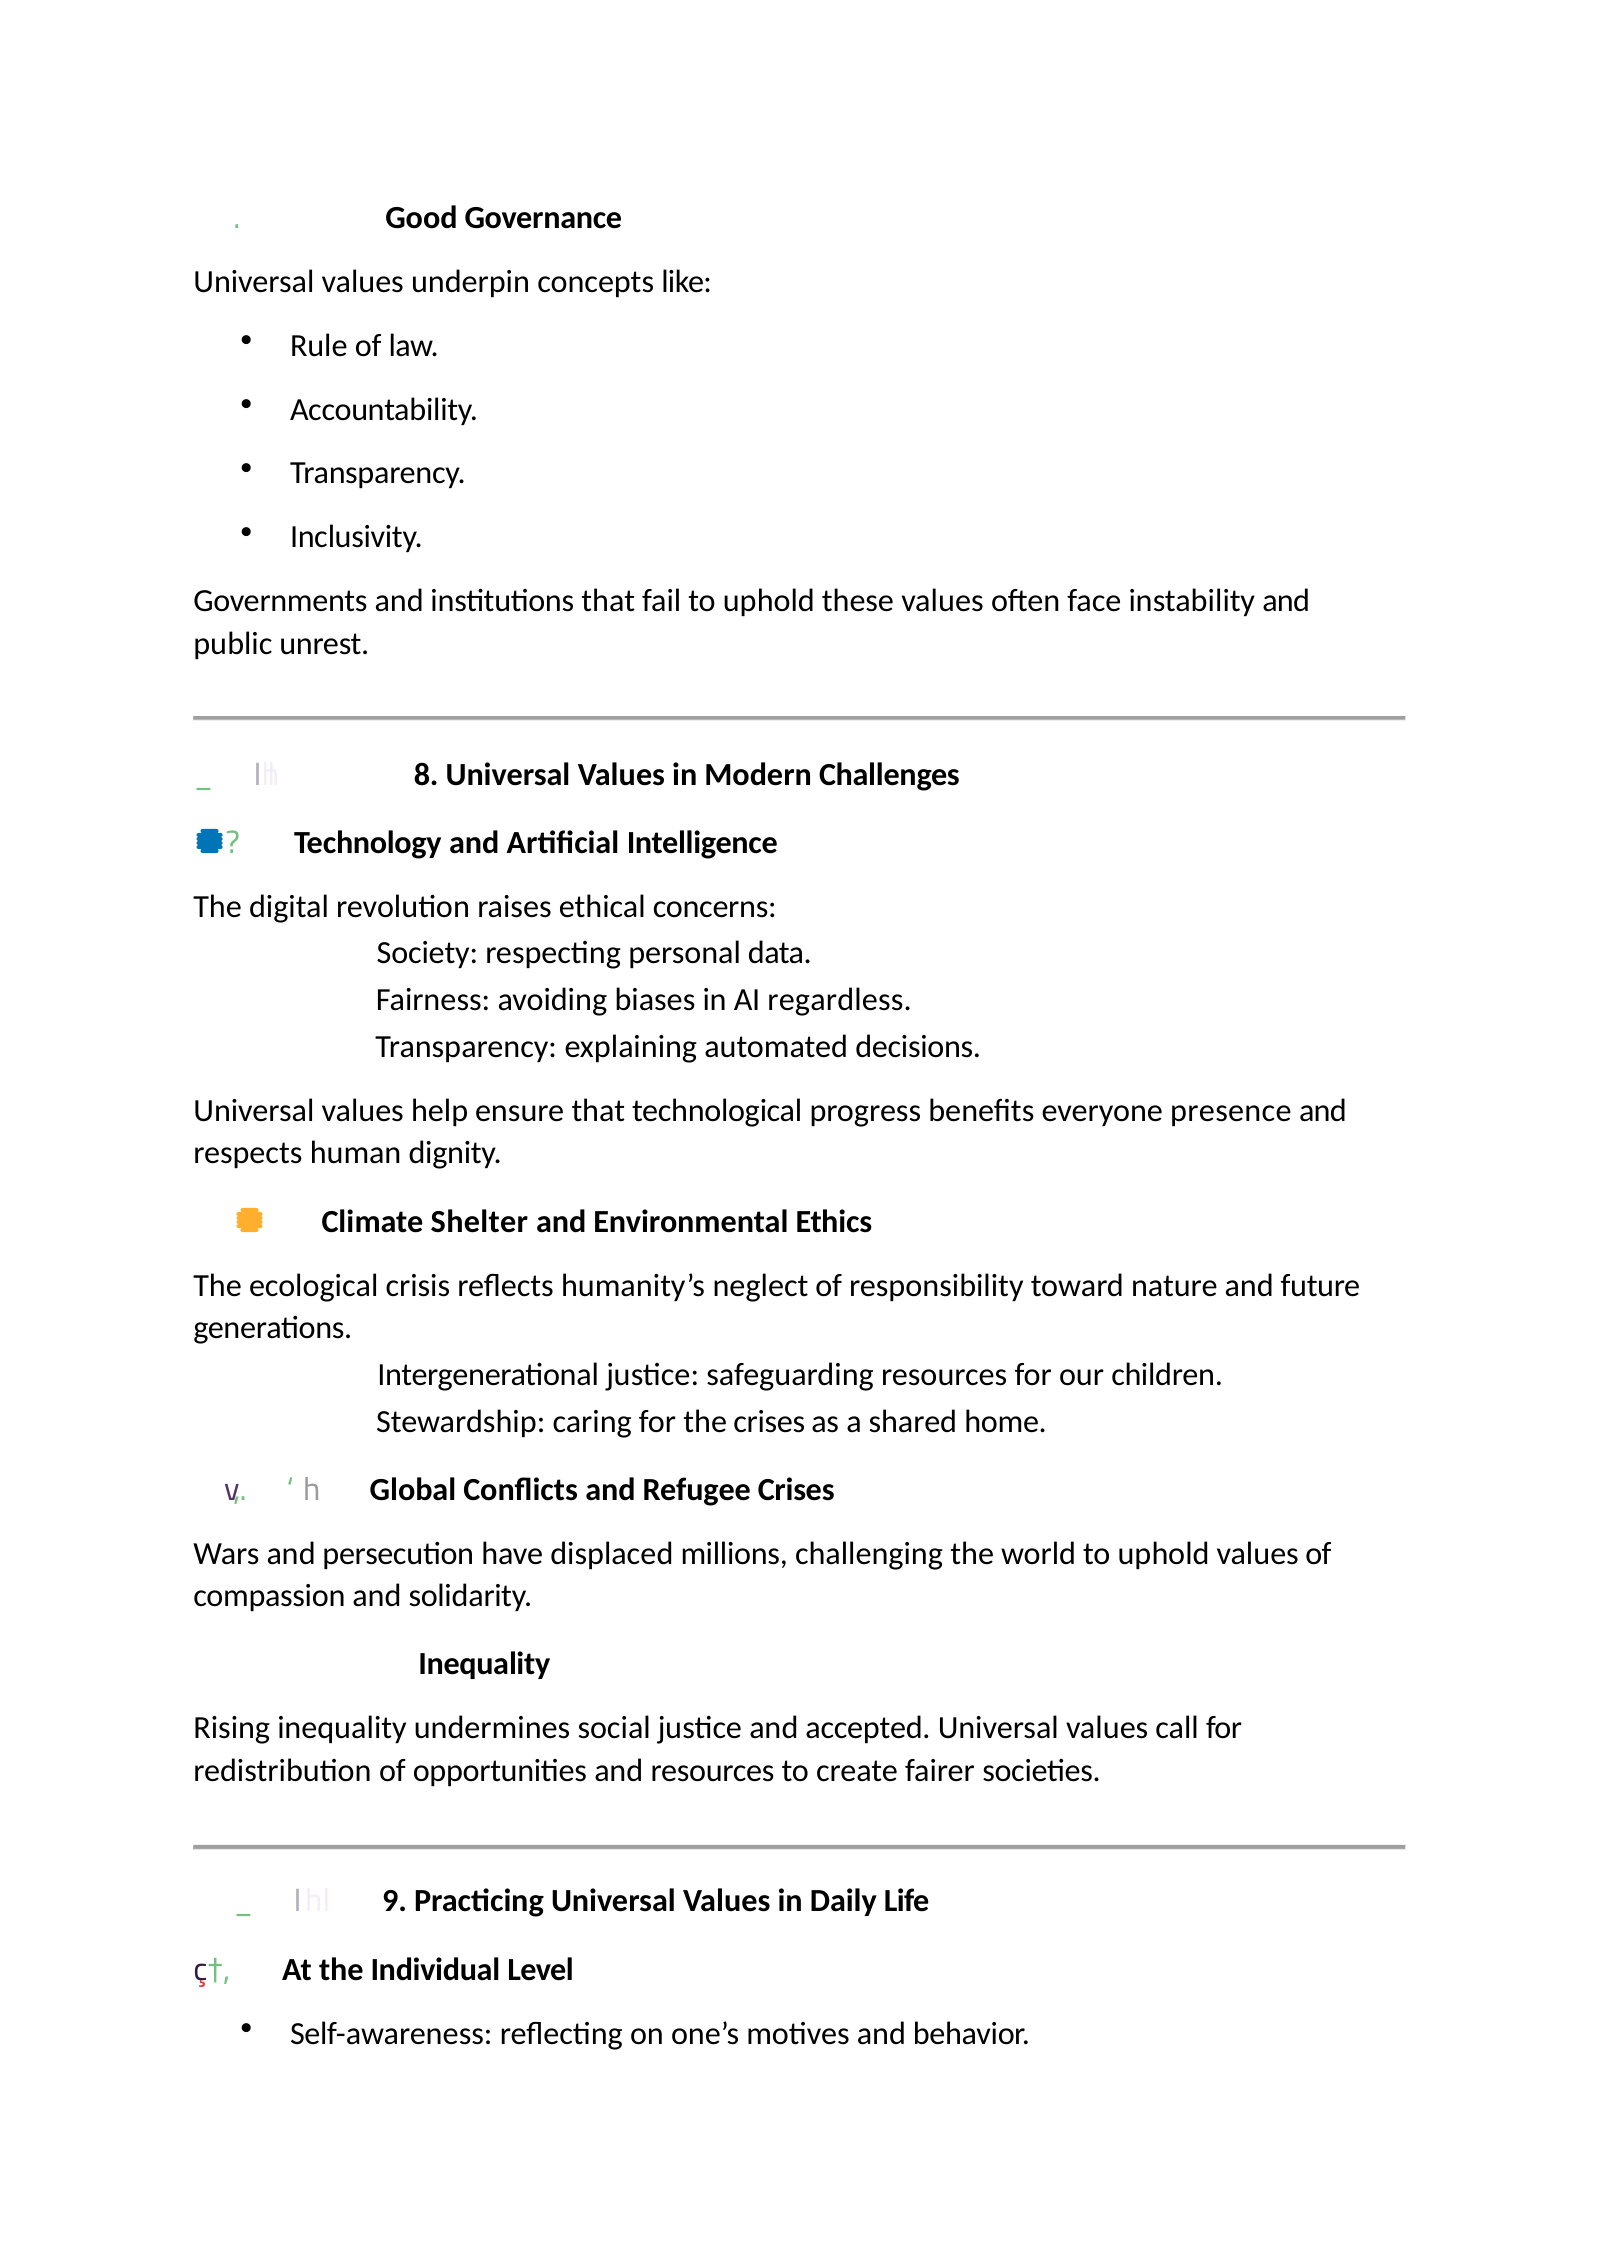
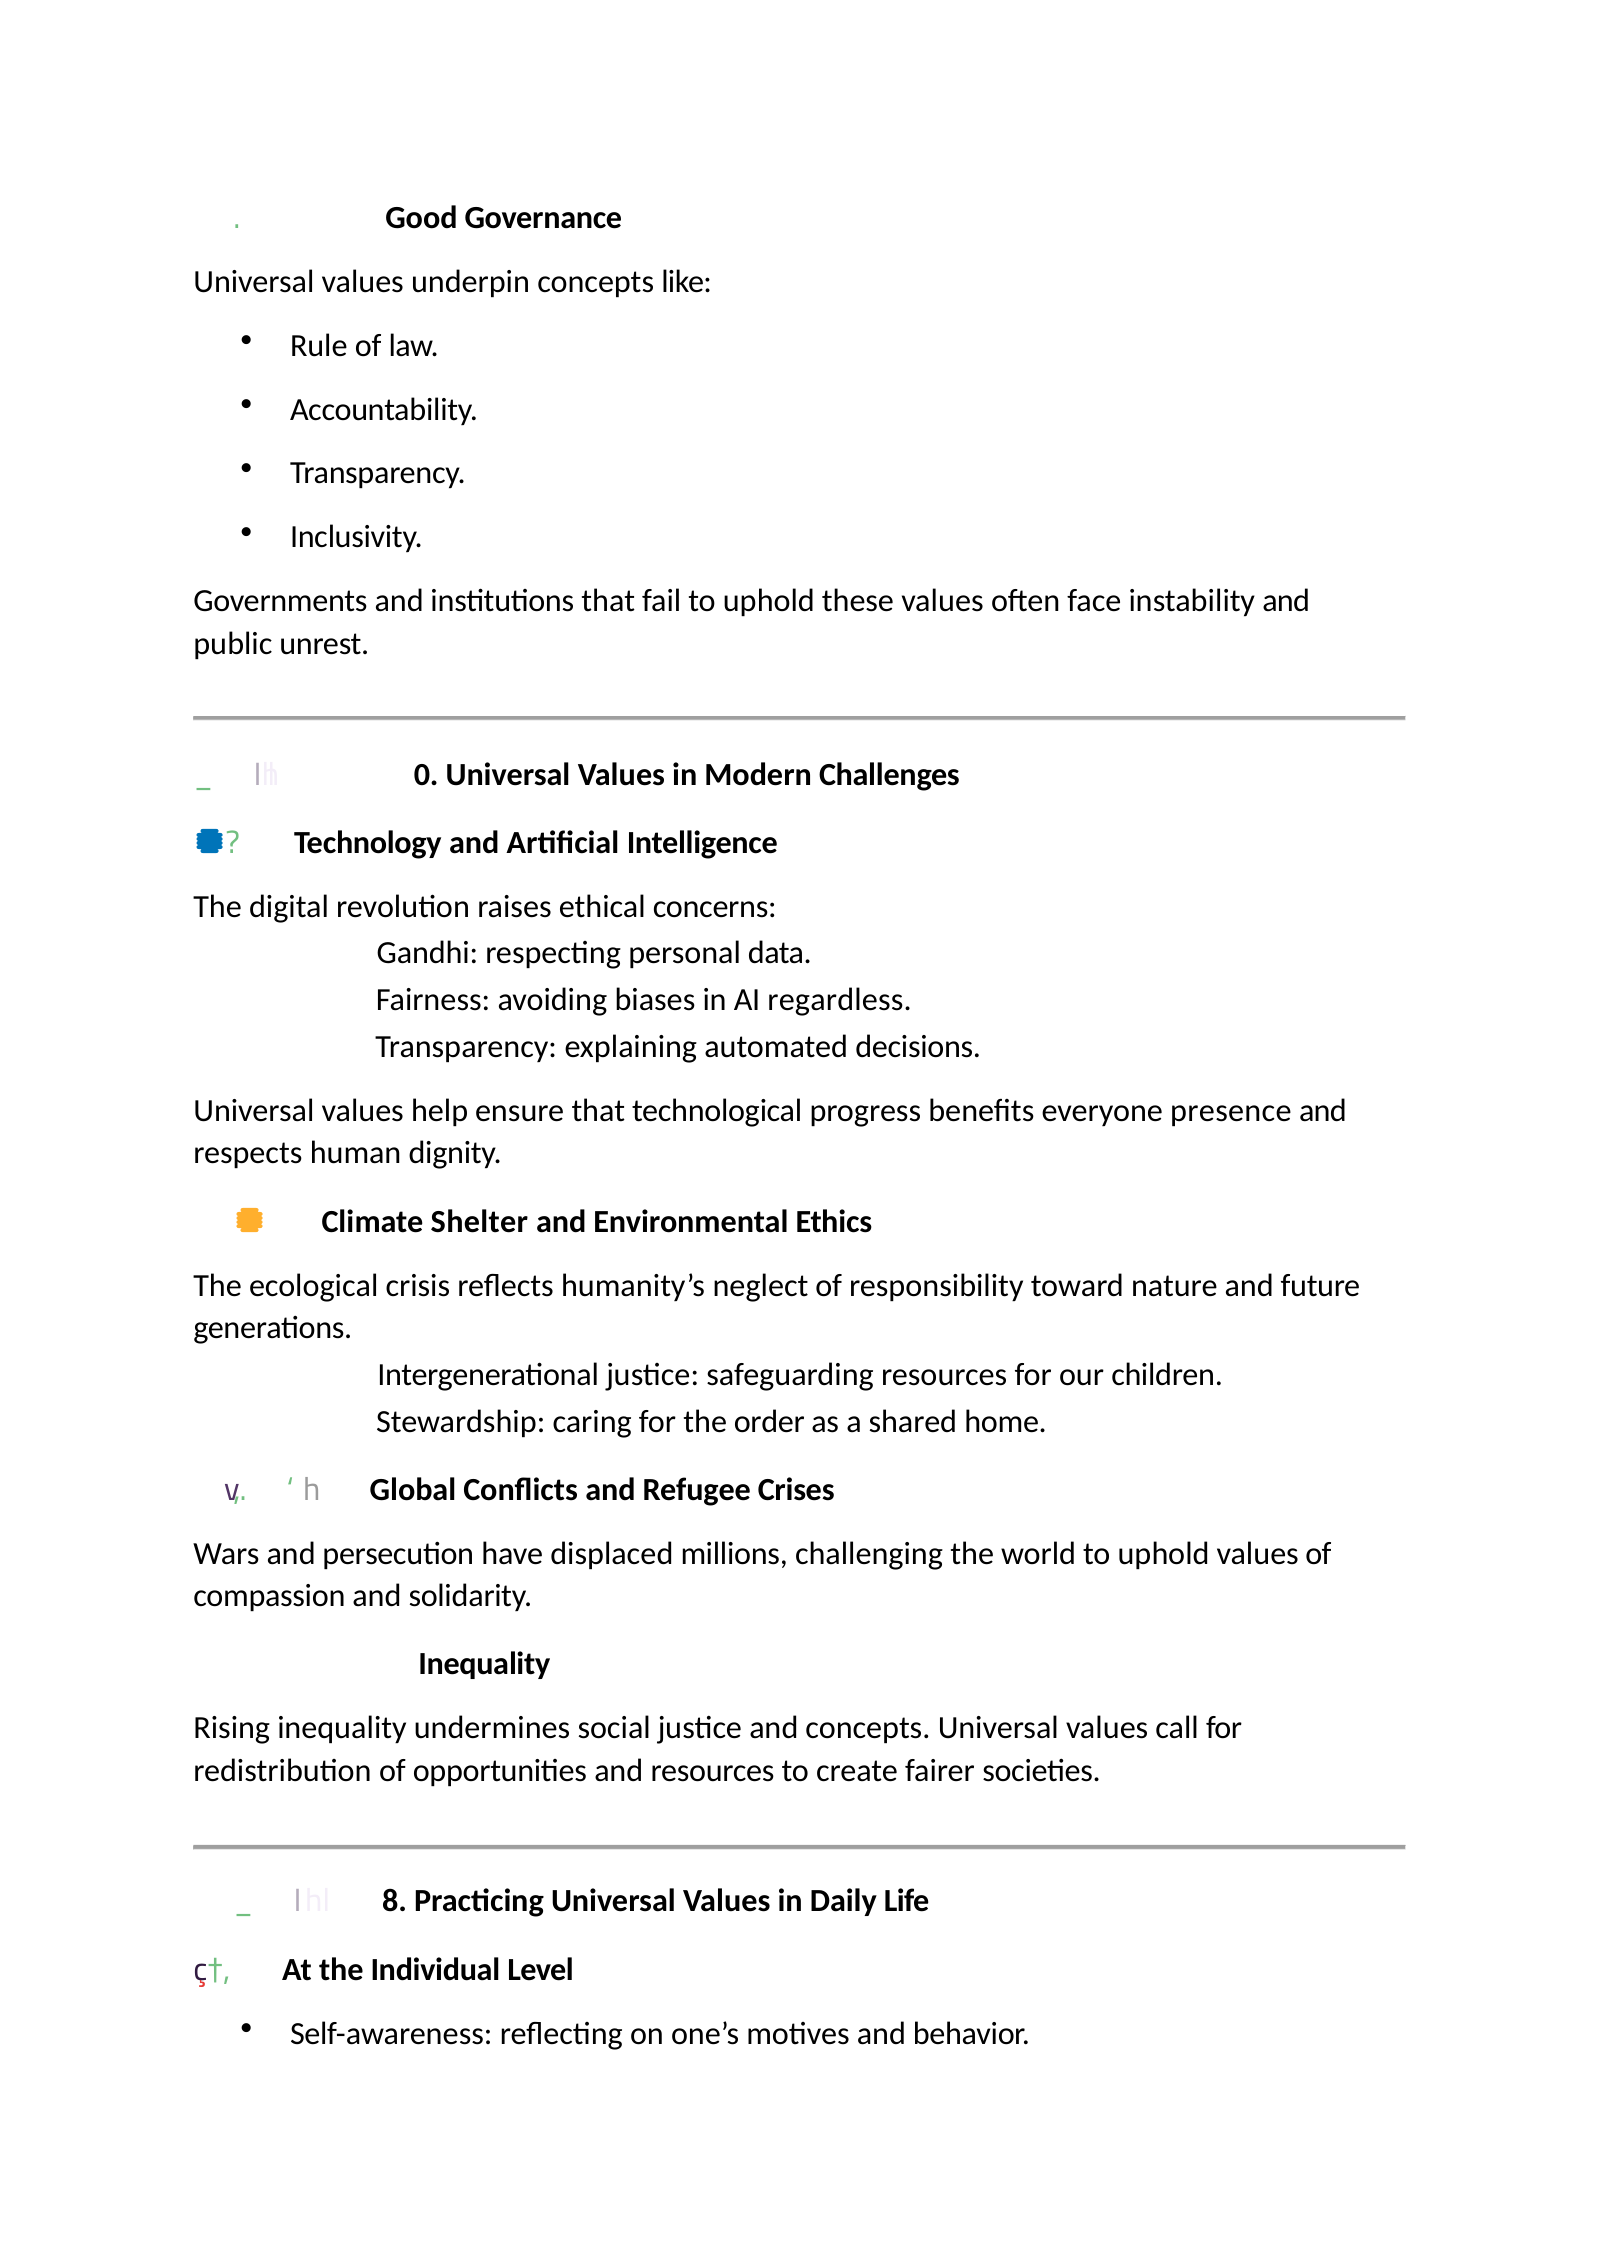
8: 8 -> 0 (426, 775)
Society: Society -> Gandhi (427, 953)
the crises: crises -> order (769, 1422)
and accepted: accepted -> concepts (868, 1729)
9: 9 -> 8 (395, 1901)
